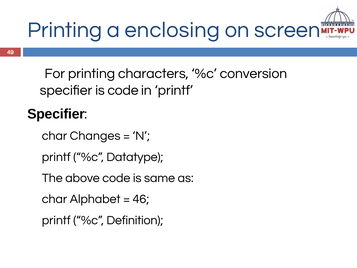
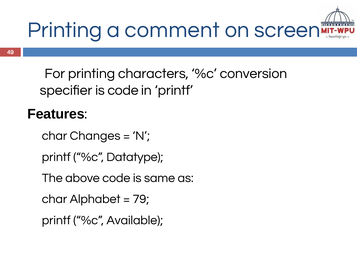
enclosing: enclosing -> comment (172, 30)
Specifier: Specifier -> Features (56, 114)
46: 46 -> 79 (141, 199)
Definition: Definition -> Available (135, 220)
